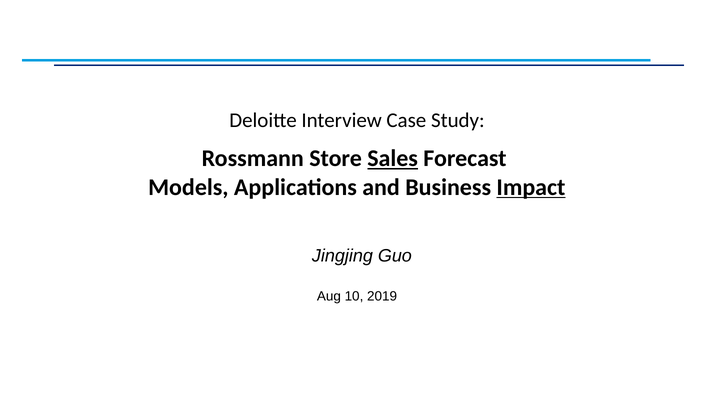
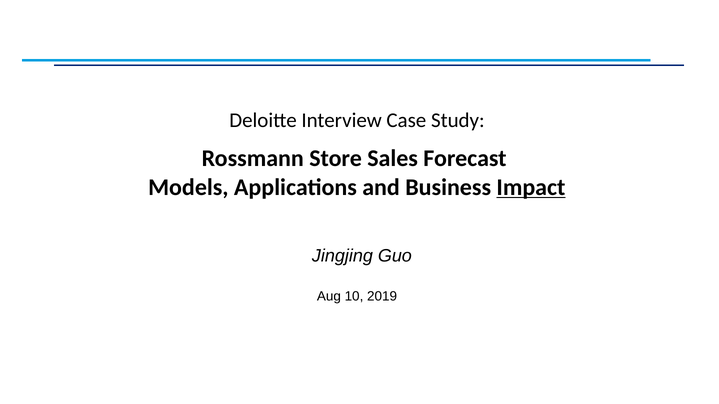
Sales underline: present -> none (393, 159)
